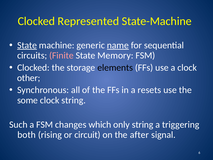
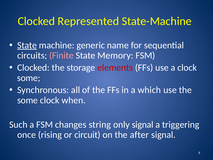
name underline: present -> none (118, 45)
elements colour: black -> red (115, 68)
other: other -> some (29, 78)
resets: resets -> which (149, 90)
clock string: string -> when (74, 100)
which: which -> string (100, 124)
only string: string -> signal (143, 124)
both: both -> once (27, 135)
